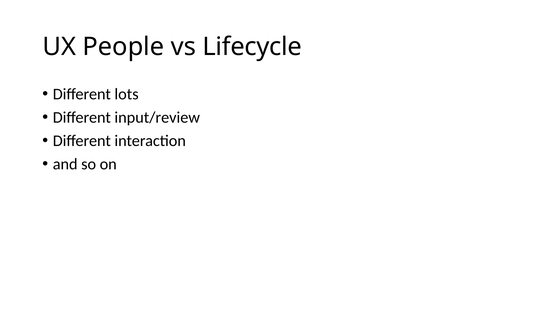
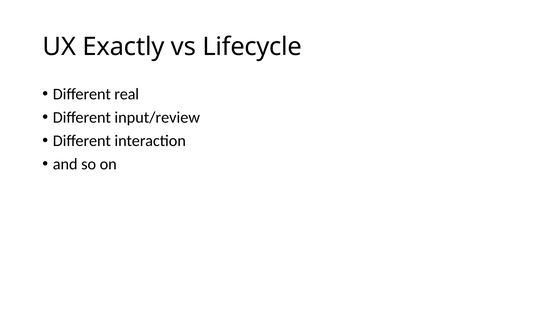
People: People -> Exactly (123, 47)
lots: lots -> real (127, 94)
